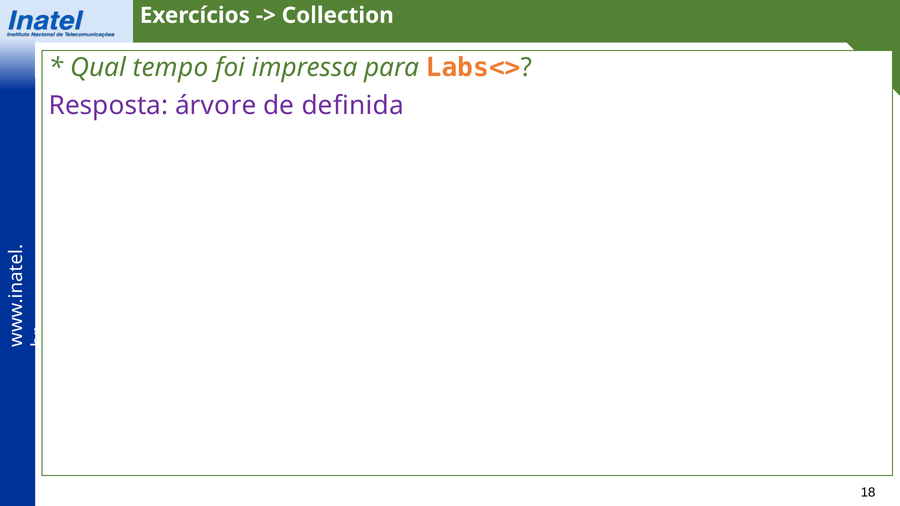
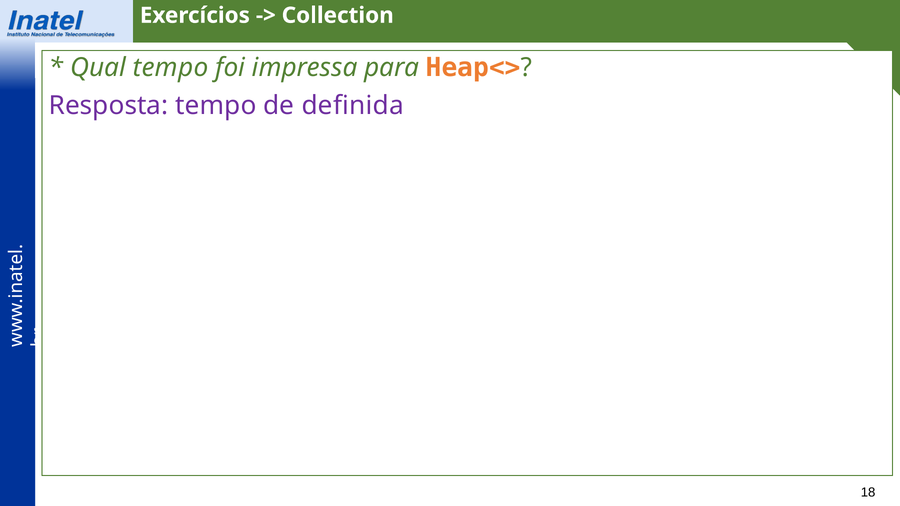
Labs<>: Labs<> -> Heap<> (473, 68)
Resposta árvore: árvore -> tempo (216, 105)
